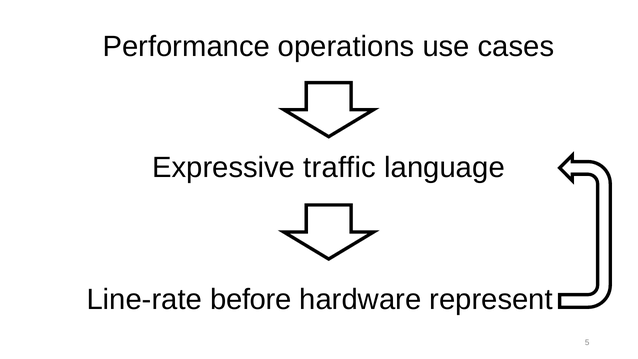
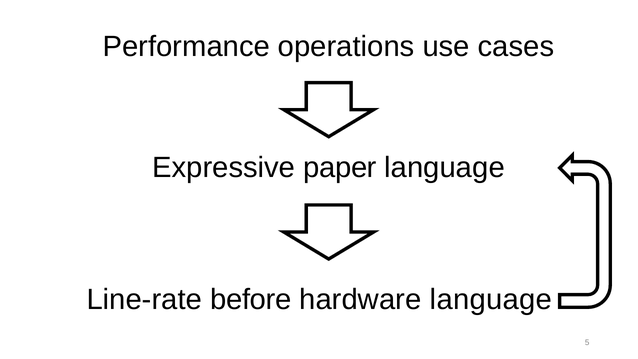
traffic: traffic -> paper (340, 168)
hardware represent: represent -> language (491, 299)
